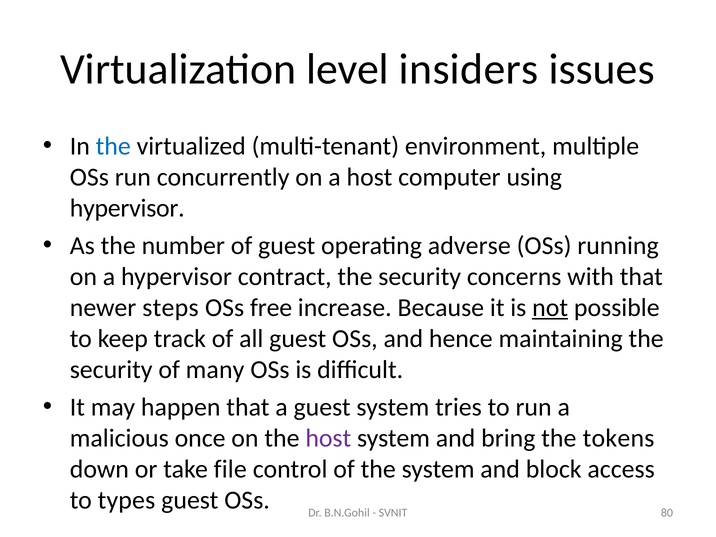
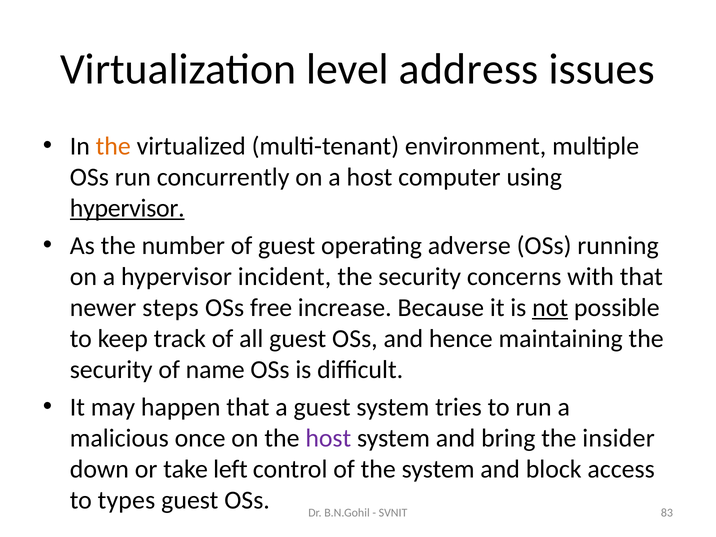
insiders: insiders -> address (469, 69)
the colour: blue -> orange (113, 146)
hypervisor underline: none -> present (127, 208)
contract: contract -> incident (285, 277)
many: many -> name (215, 370)
tokens: tokens -> insider (619, 438)
file: file -> left (230, 469)
80: 80 -> 83 (667, 513)
